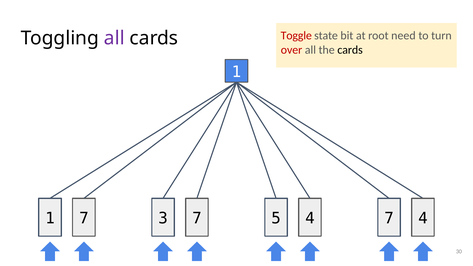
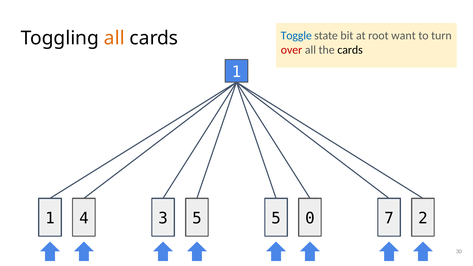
Toggle colour: red -> blue (296, 36)
need: need -> want (403, 36)
all colour: purple -> orange (114, 38)
1 7: 7 -> 4 (84, 218)
3 7: 7 -> 5 (197, 218)
5 4: 4 -> 0 (310, 218)
7 4: 4 -> 2 (423, 218)
